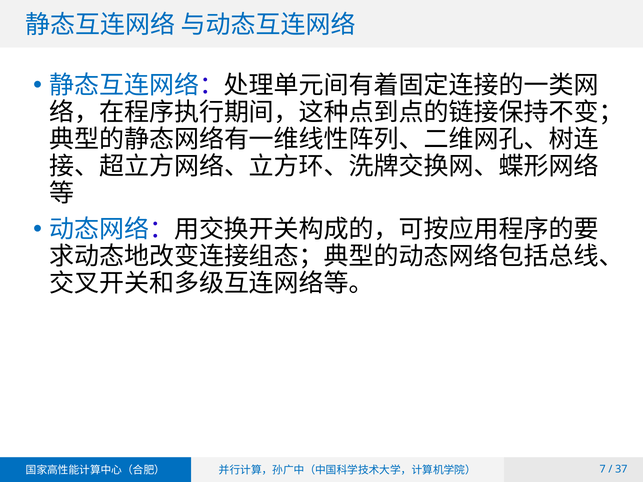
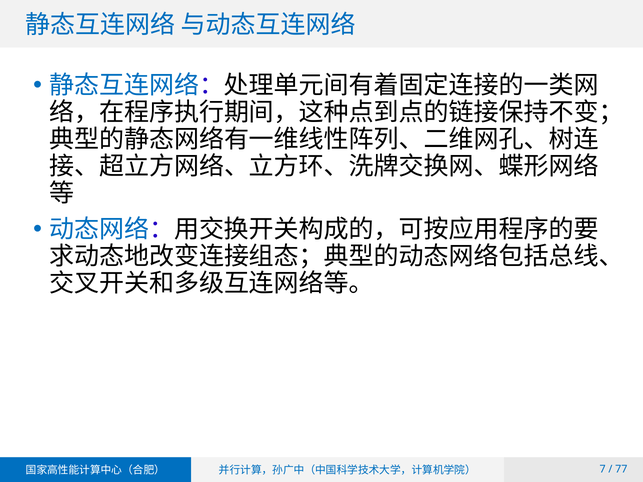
37: 37 -> 77 (621, 470)
